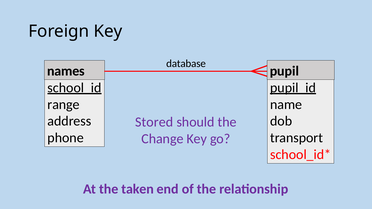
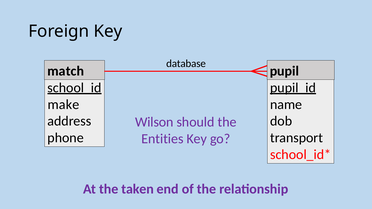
names: names -> match (66, 71)
range: range -> make (63, 105)
Stored: Stored -> Wilson (154, 122)
Change: Change -> Entities (162, 139)
